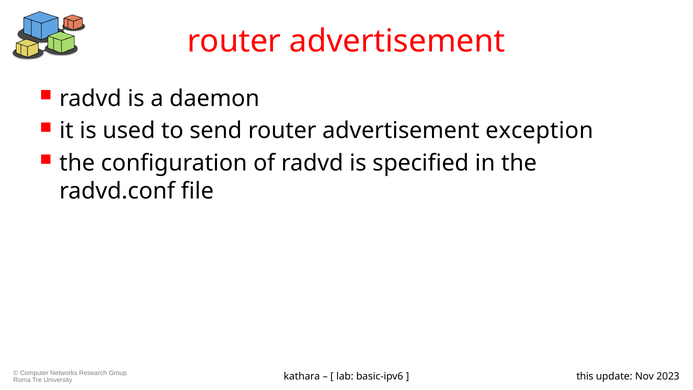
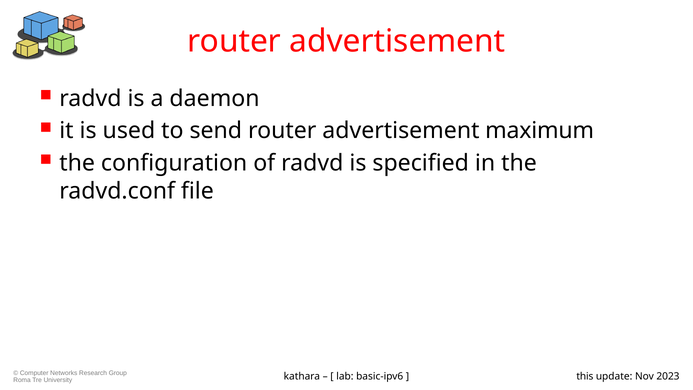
exception: exception -> maximum (540, 131)
